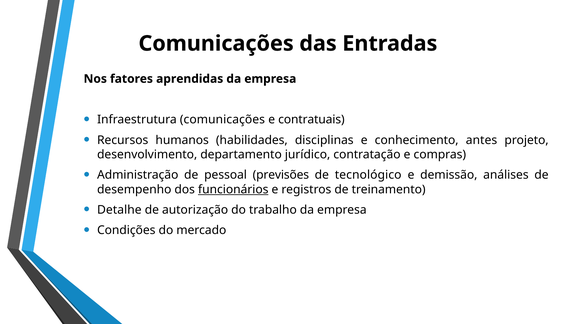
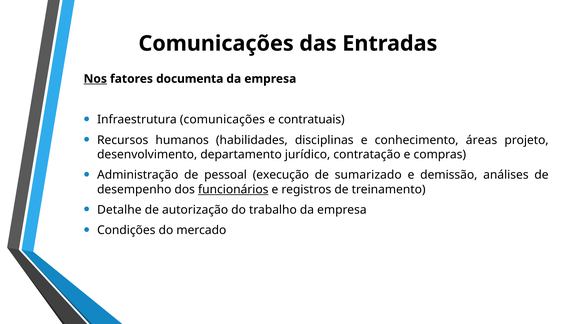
Nos underline: none -> present (95, 79)
aprendidas: aprendidas -> documenta (190, 79)
antes: antes -> áreas (481, 140)
previsões: previsões -> execução (281, 175)
tecnológico: tecnológico -> sumarizado (368, 175)
